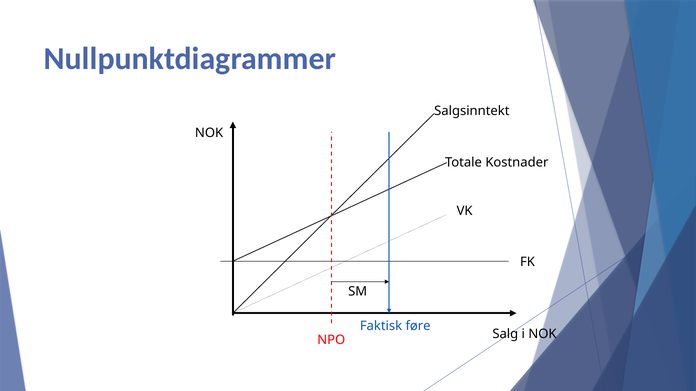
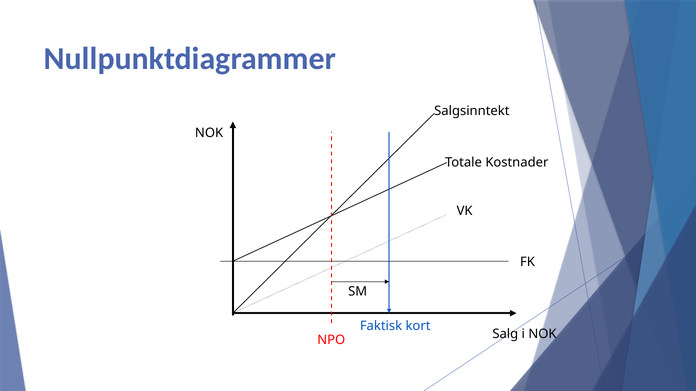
føre: føre -> kort (418, 326)
